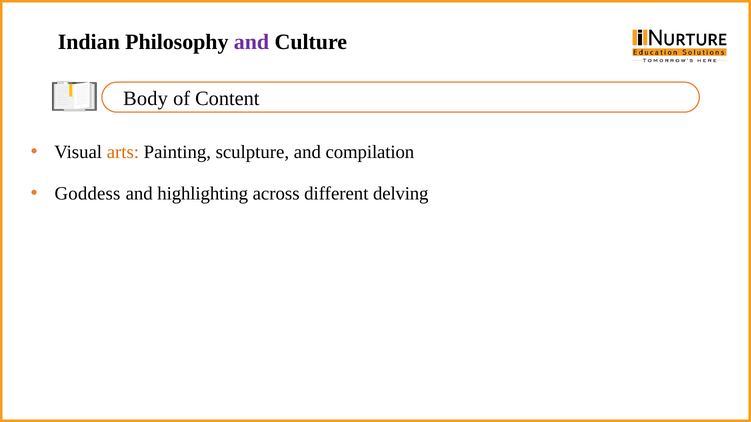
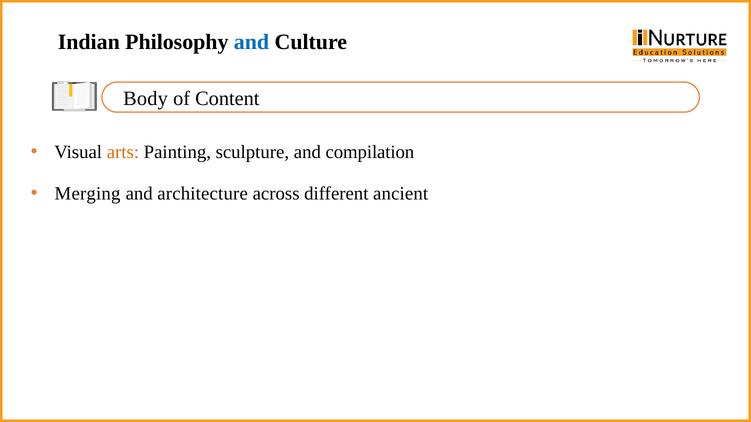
and colour: purple -> blue (252, 42)
Goddess: Goddess -> Merging (88, 194)
highlighting: highlighting -> architecture (203, 194)
delving: delving -> ancient (401, 194)
